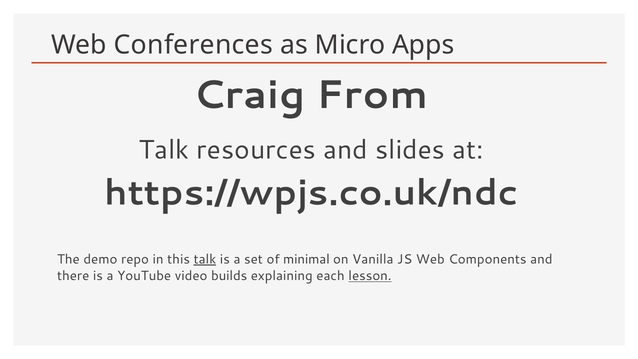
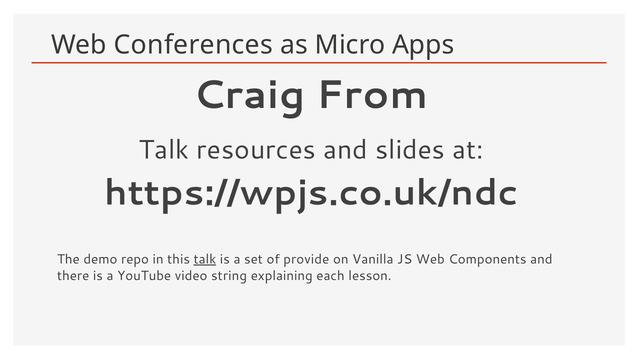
minimal: minimal -> provide (306, 259)
builds: builds -> string (229, 276)
lesson underline: present -> none (370, 276)
